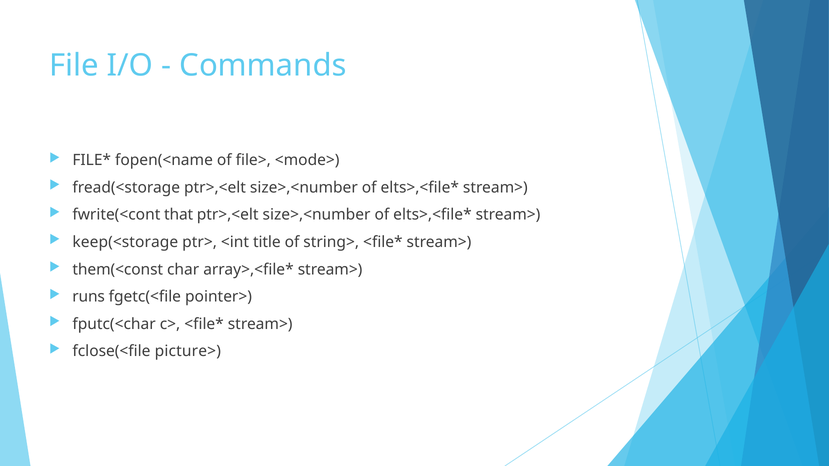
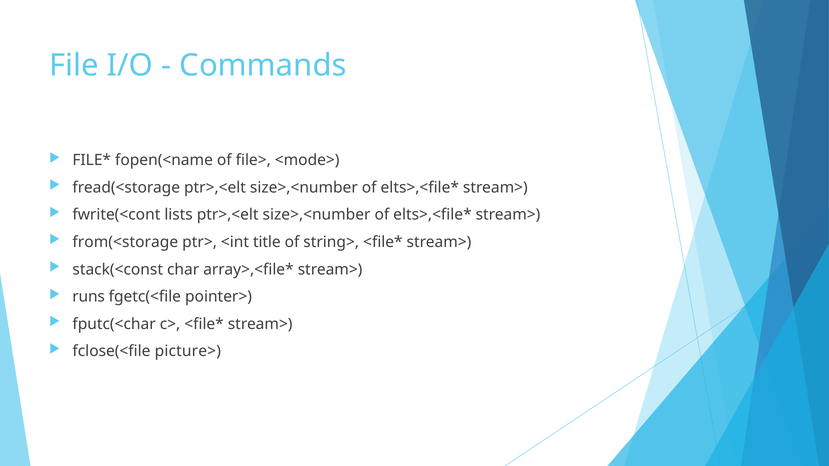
that: that -> lists (179, 215)
keep(<storage: keep(<storage -> from(<storage (125, 242)
them(<const: them(<const -> stack(<const (118, 270)
